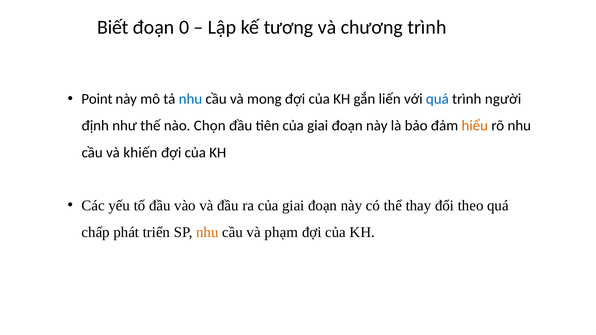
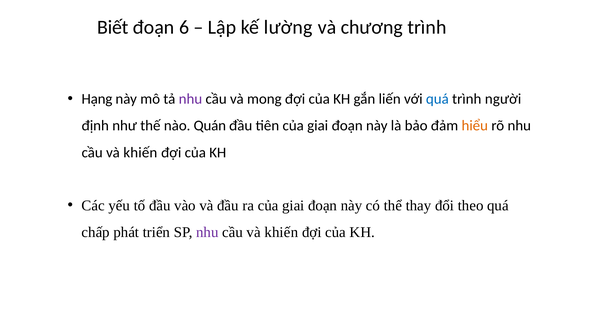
0: 0 -> 6 (184, 27)
tương: tương -> lường (288, 27)
Point: Point -> Hạng (97, 99)
nhu colour: blue -> purple (190, 99)
Chọn: Chọn -> Quán (210, 126)
nhu colour: orange -> purple (207, 232)
phạm: phạm -> khiến (281, 232)
